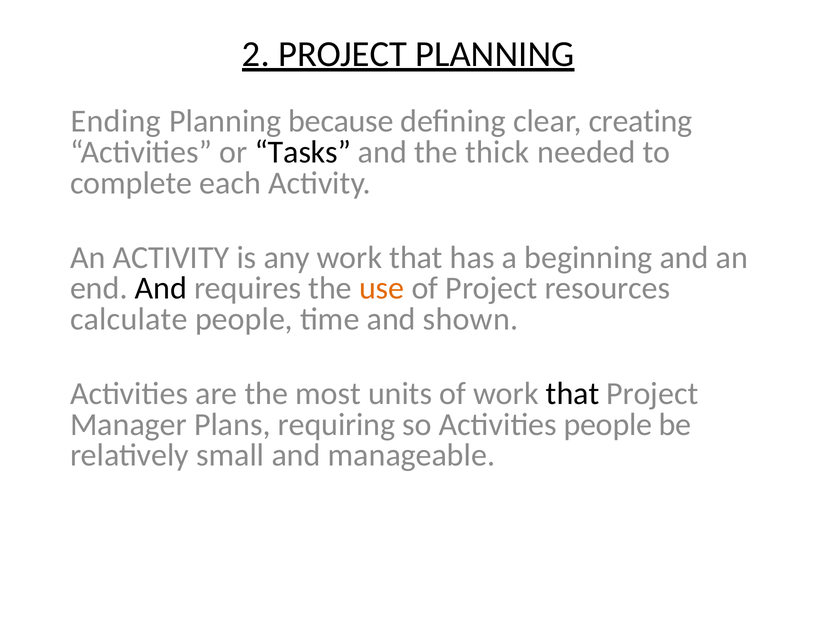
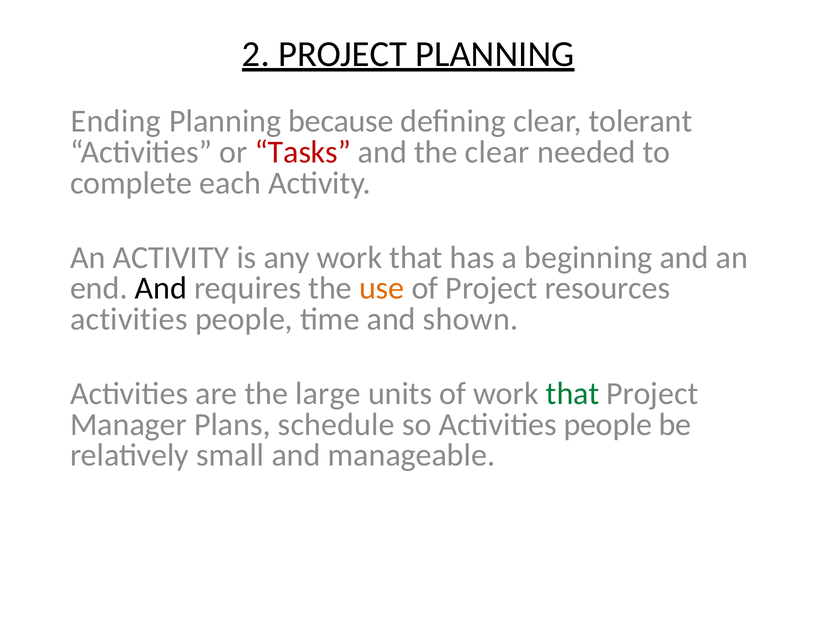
creating: creating -> tolerant (641, 121)
Tasks colour: black -> red (303, 152)
the thick: thick -> clear (497, 152)
calculate: calculate -> activities (129, 319)
most: most -> large (328, 394)
that colour: black -> green (573, 394)
requiring: requiring -> schedule (336, 424)
